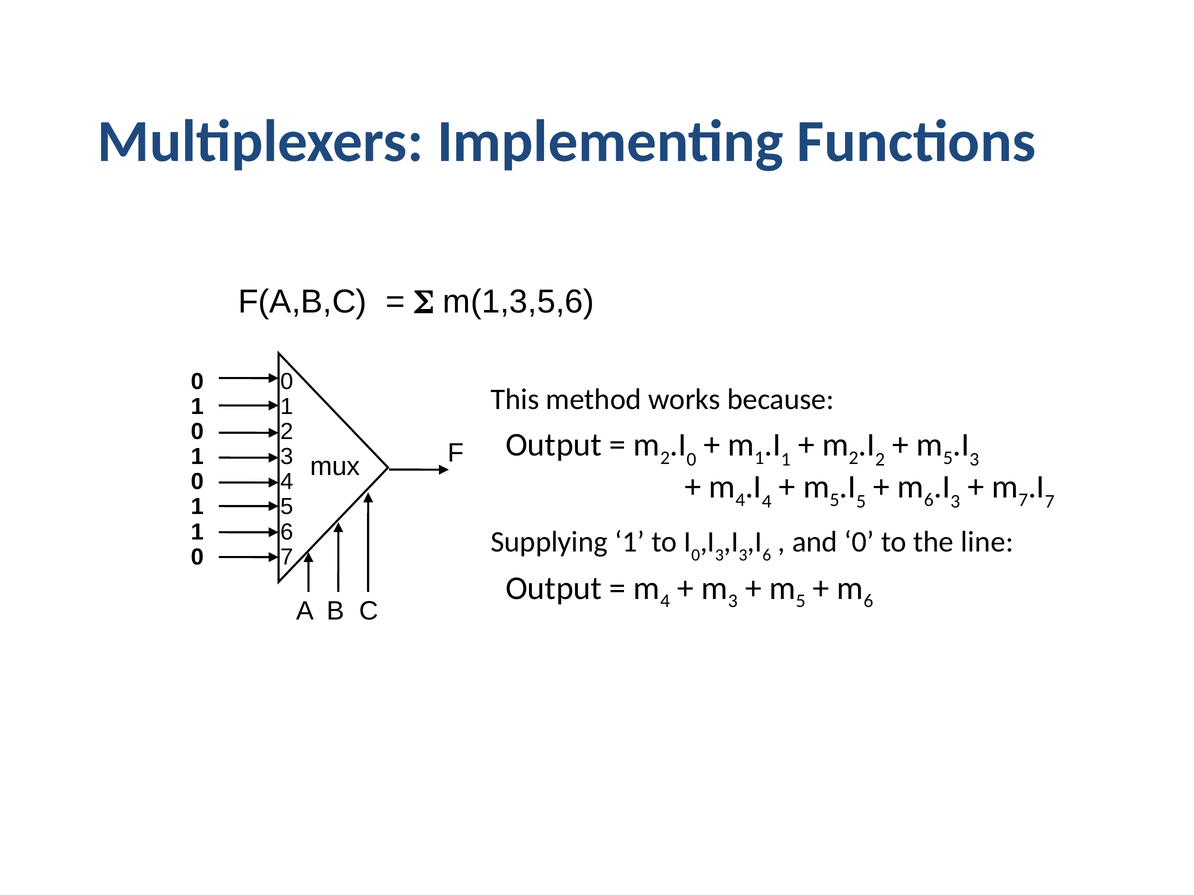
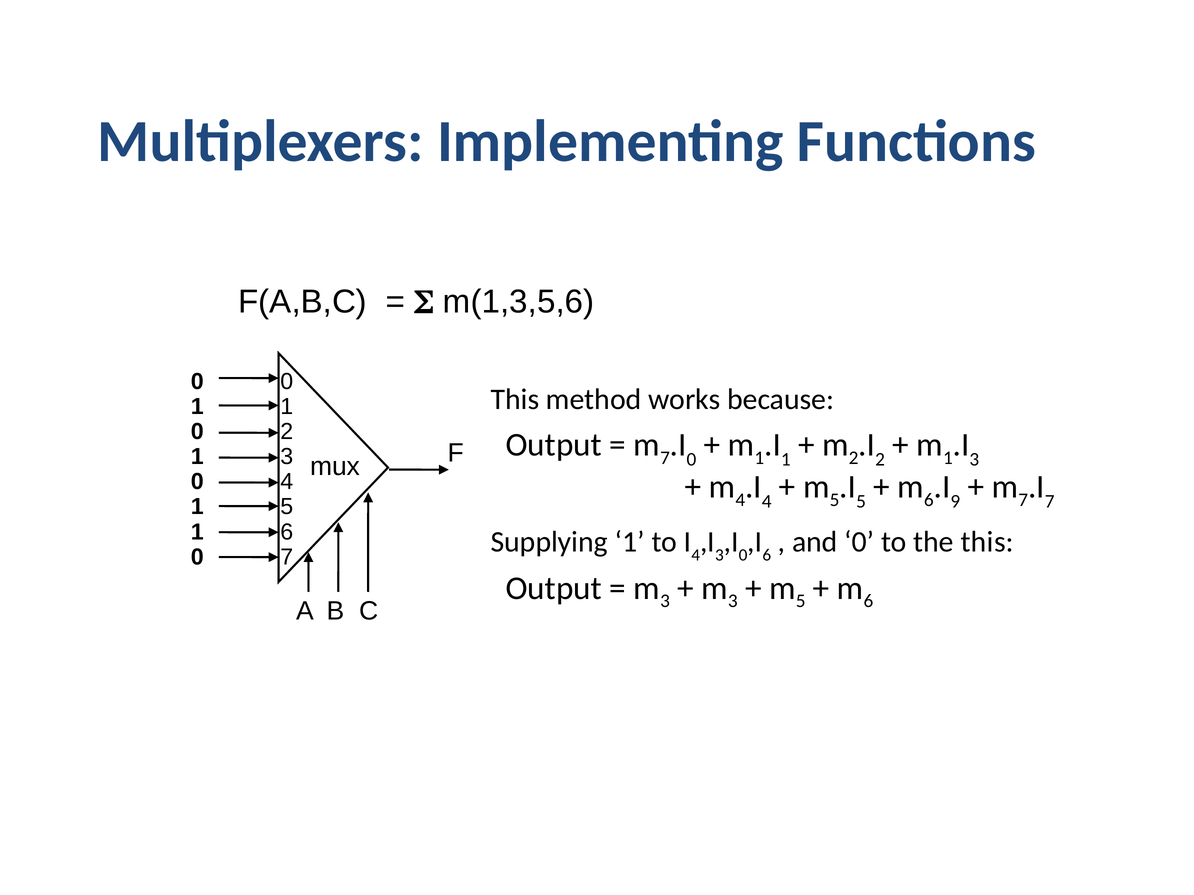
2: 2 -> 7 (665, 458)
5: 5 -> 1 (948, 458)
3: 3 -> 9 (955, 502)
0: 0 -> 4 (696, 555)
3: 3 -> 0 (743, 555)
the line: line -> this (987, 542)
4: 4 -> 3 (665, 601)
